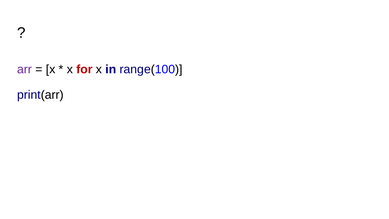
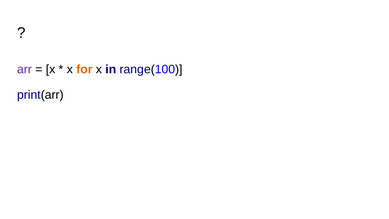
for colour: red -> orange (85, 69)
